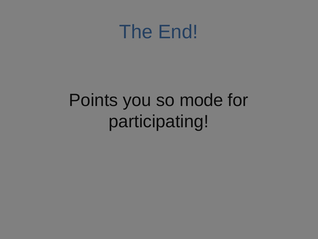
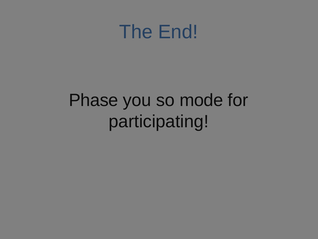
Points: Points -> Phase (94, 100)
